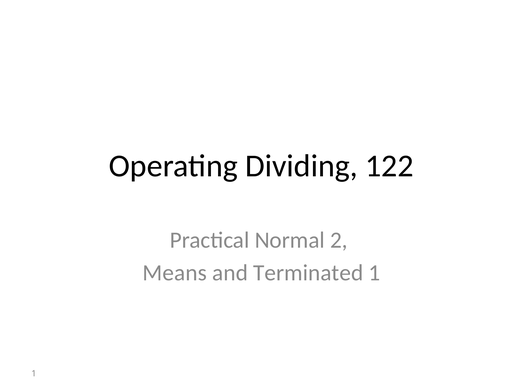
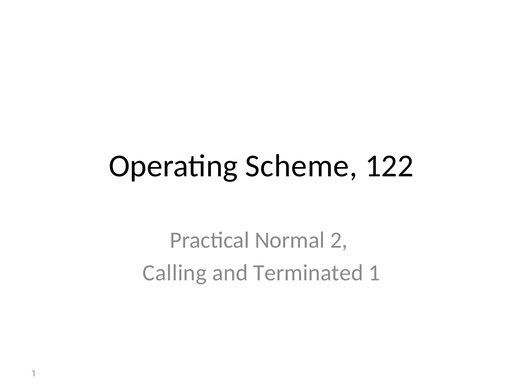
Dividing: Dividing -> Scheme (301, 166)
Means: Means -> Calling (175, 273)
